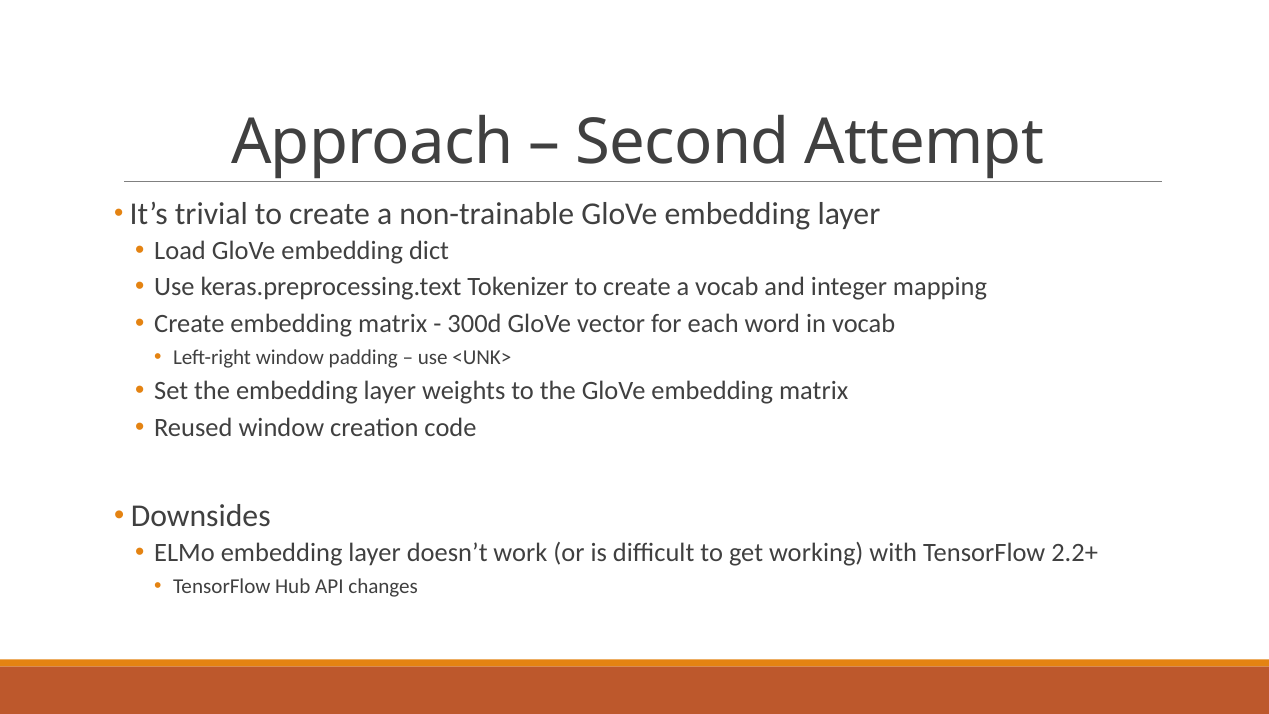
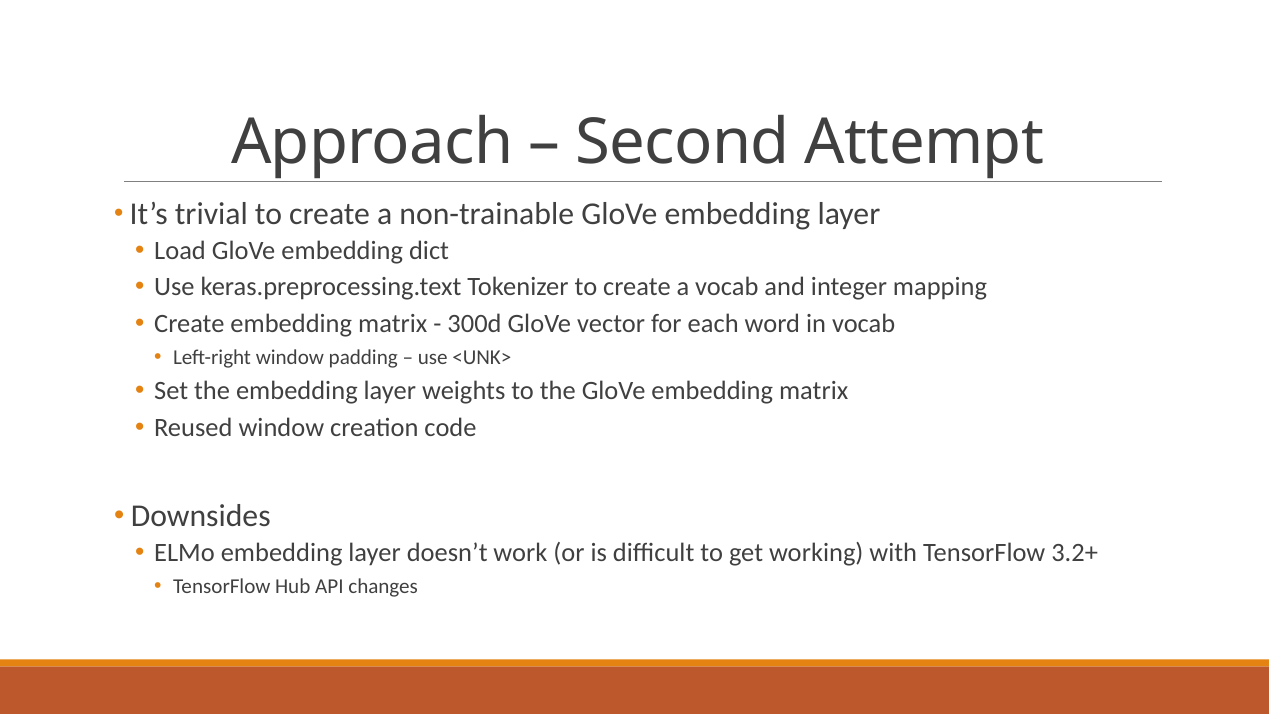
2.2+: 2.2+ -> 3.2+ (1075, 553)
